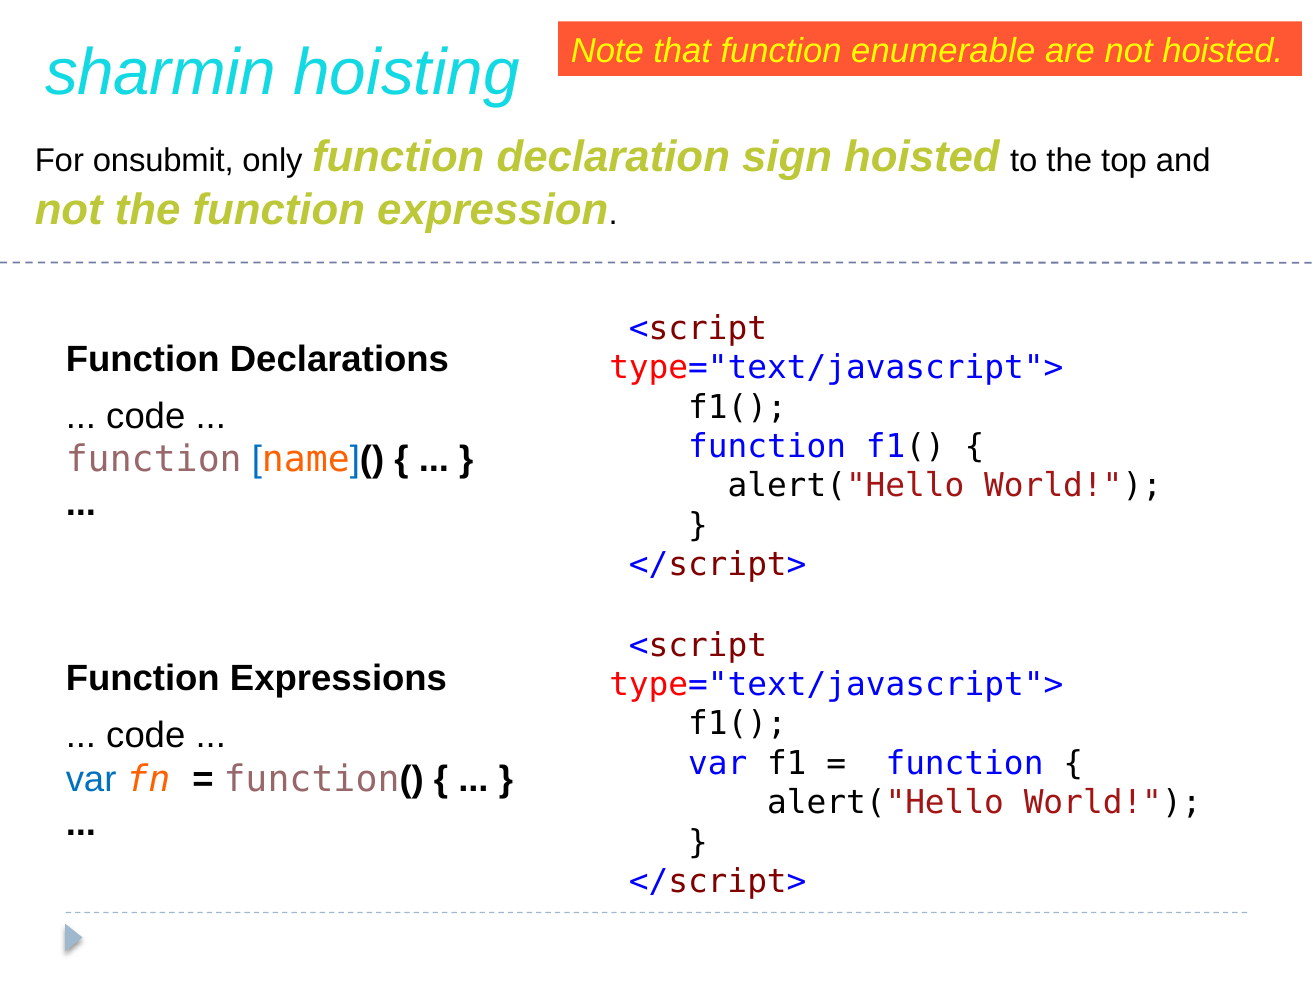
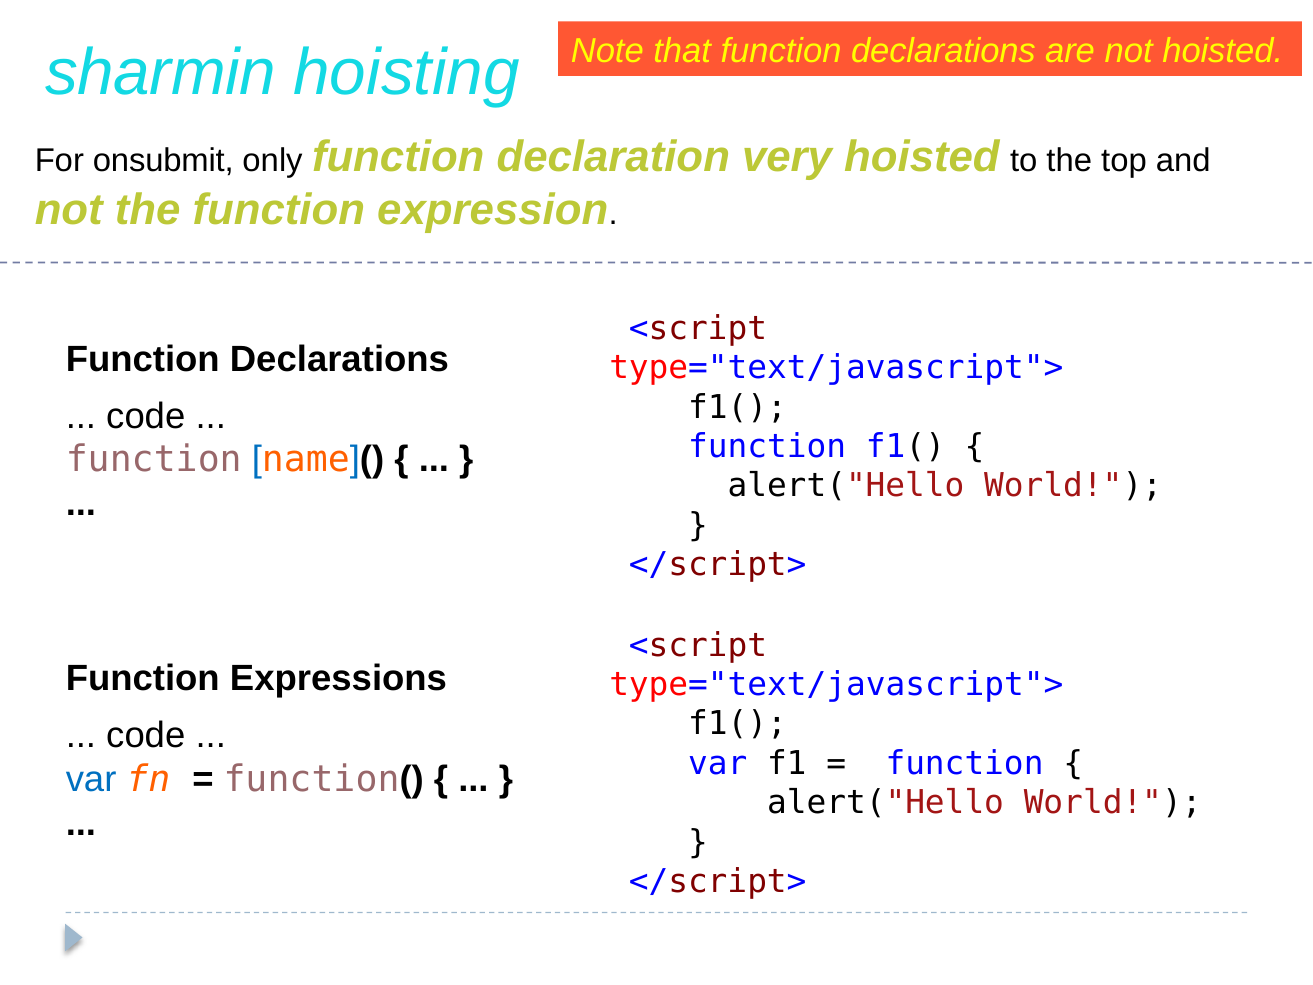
that function enumerable: enumerable -> declarations (943, 51)
sign: sign -> very (787, 157)
